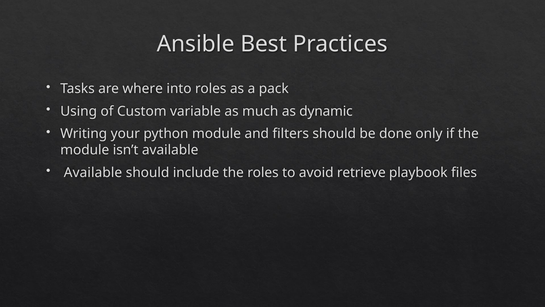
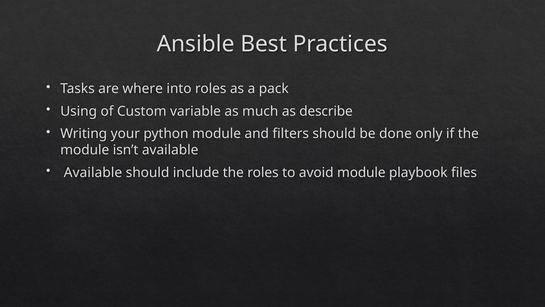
dynamic: dynamic -> describe (326, 111)
avoid retrieve: retrieve -> module (361, 172)
